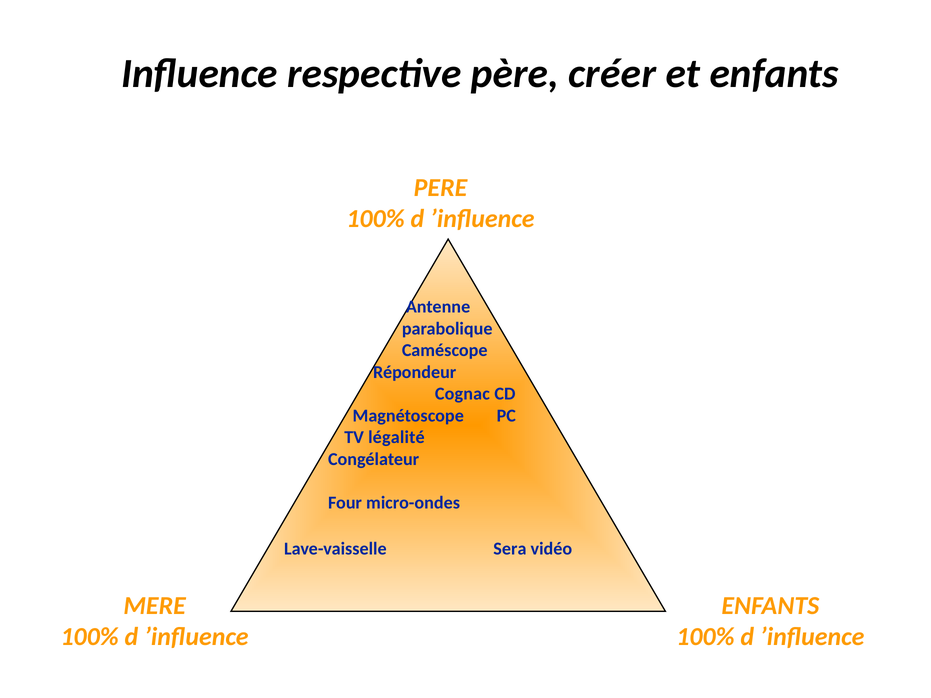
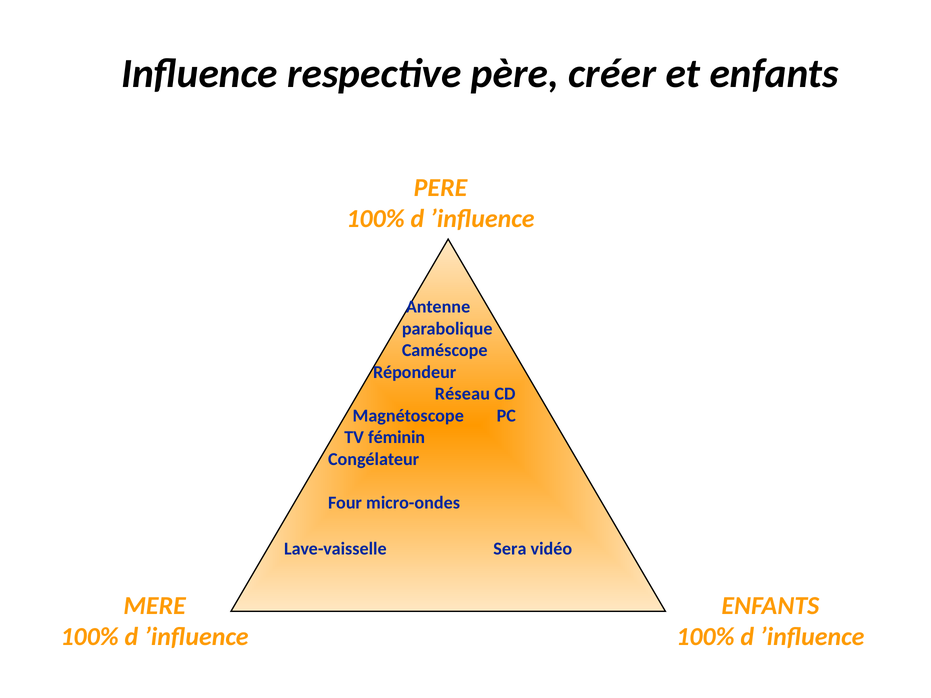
Cognac: Cognac -> Réseau (462, 394)
légalité: légalité -> féminin (397, 438)
